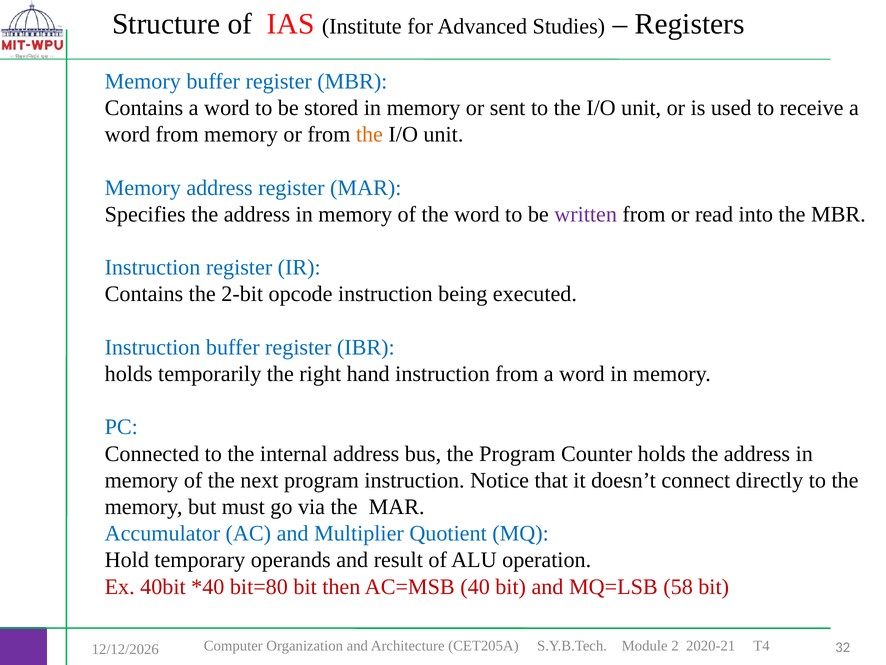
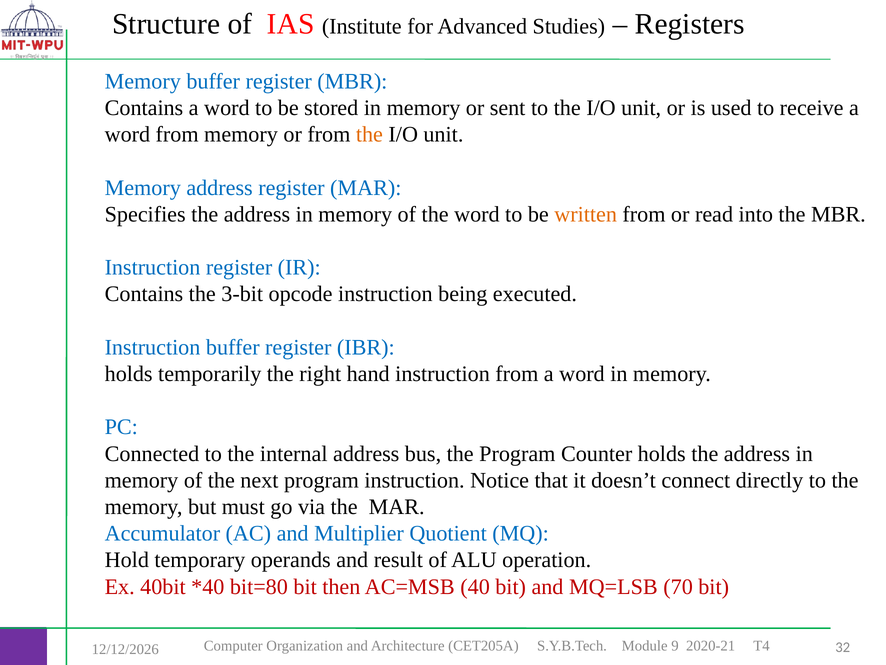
written colour: purple -> orange (586, 214)
2-bit: 2-bit -> 3-bit (242, 294)
58: 58 -> 70 (678, 586)
2: 2 -> 9 (675, 645)
